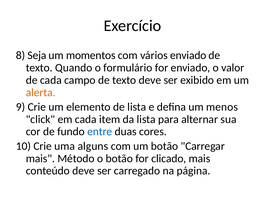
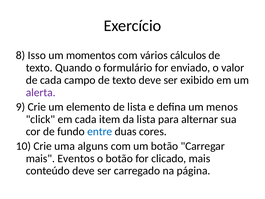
Seja: Seja -> Isso (37, 55)
vários enviado: enviado -> cálculos (188, 55)
alerta colour: orange -> purple (41, 92)
Método: Método -> Eventos (76, 158)
